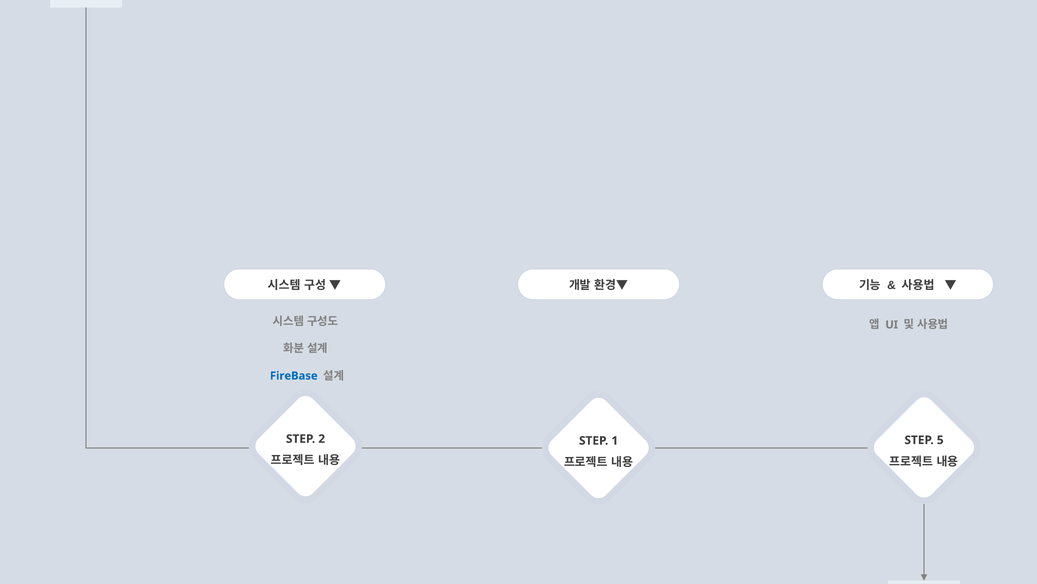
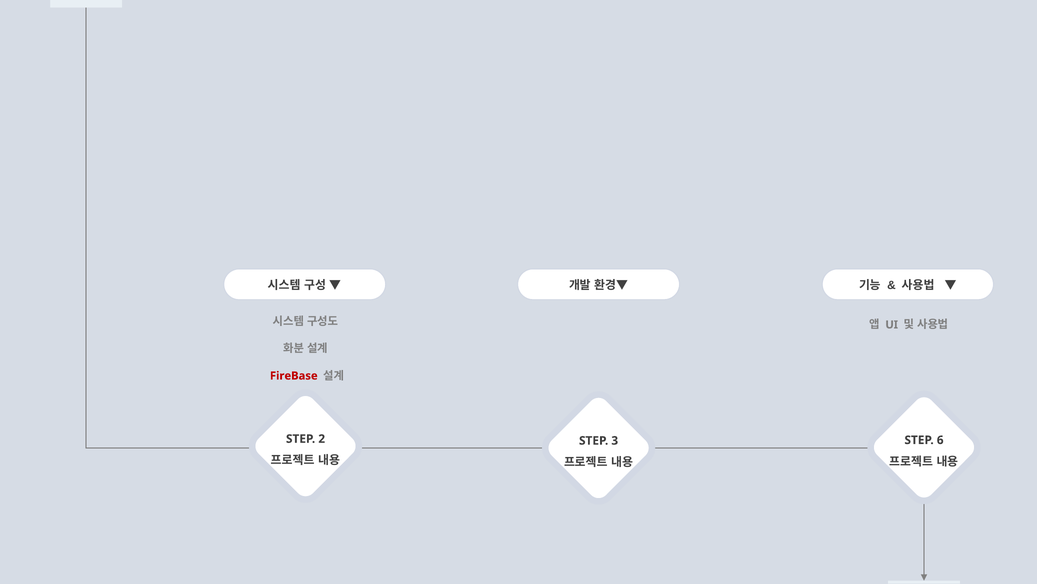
FireBase colour: blue -> red (294, 375)
5: 5 -> 6 (940, 440)
1: 1 -> 3 (615, 440)
